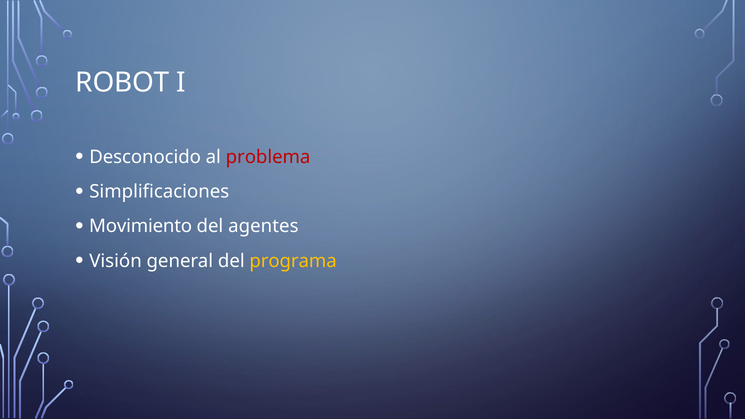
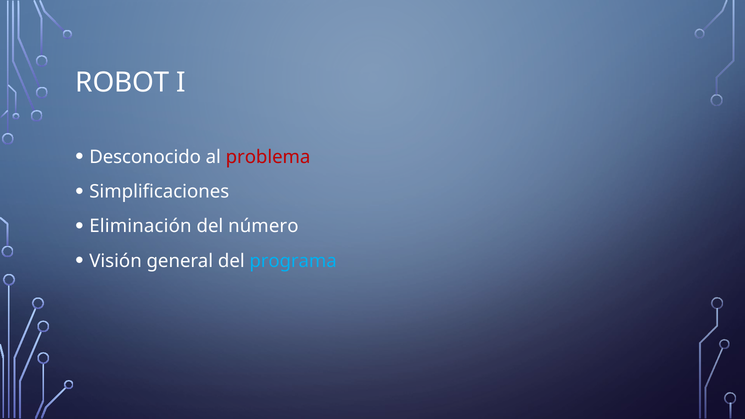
Movimiento: Movimiento -> Eliminación (140, 226)
agentes: agentes -> número (263, 226)
programa colour: yellow -> light blue (293, 261)
